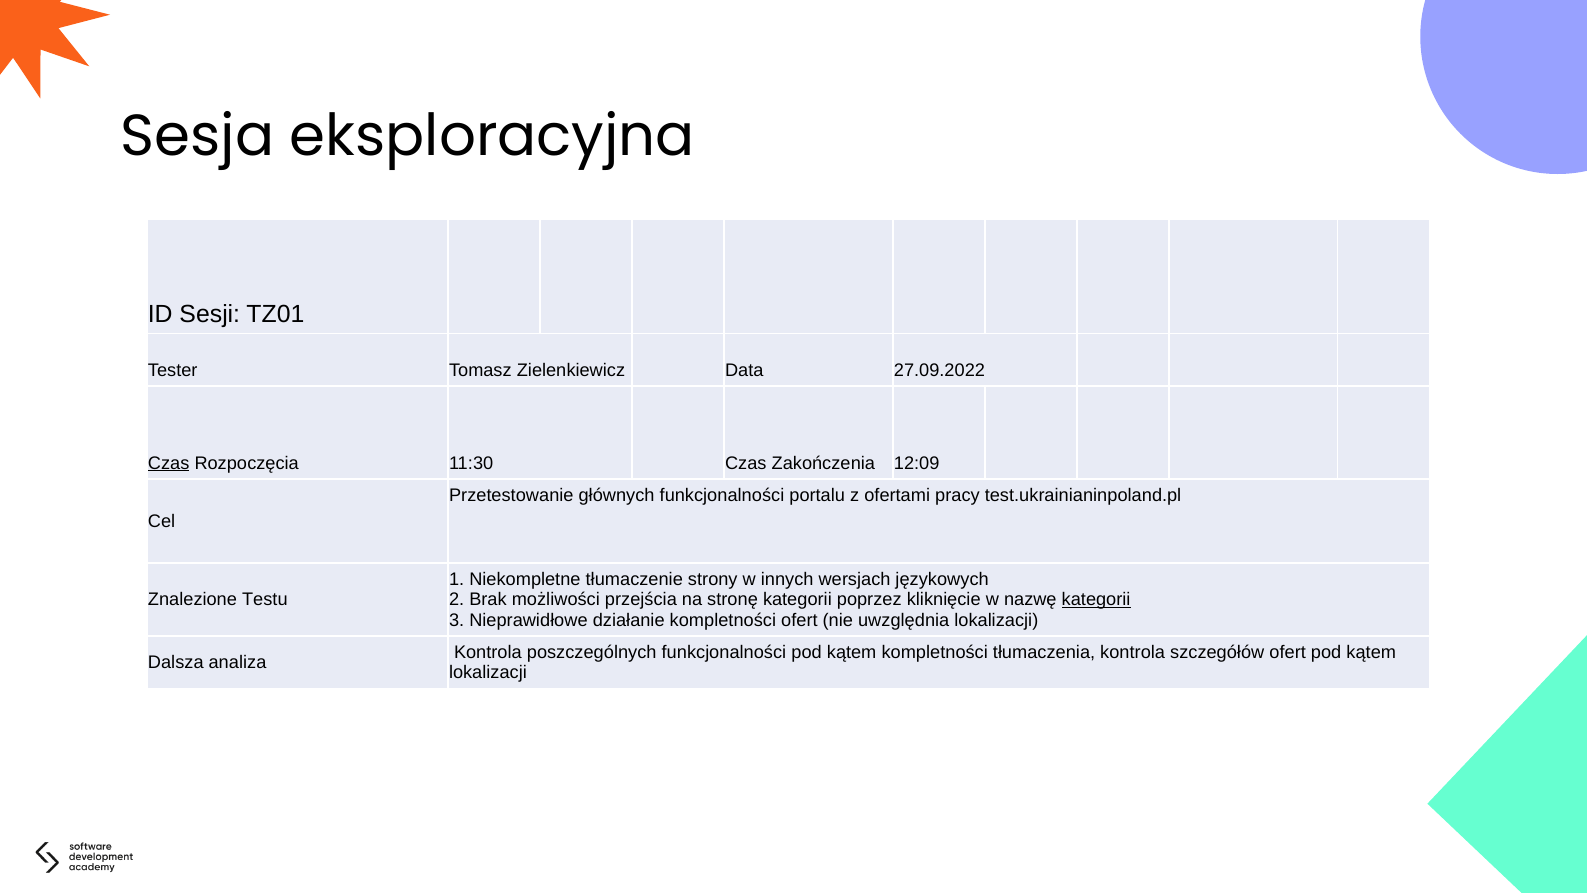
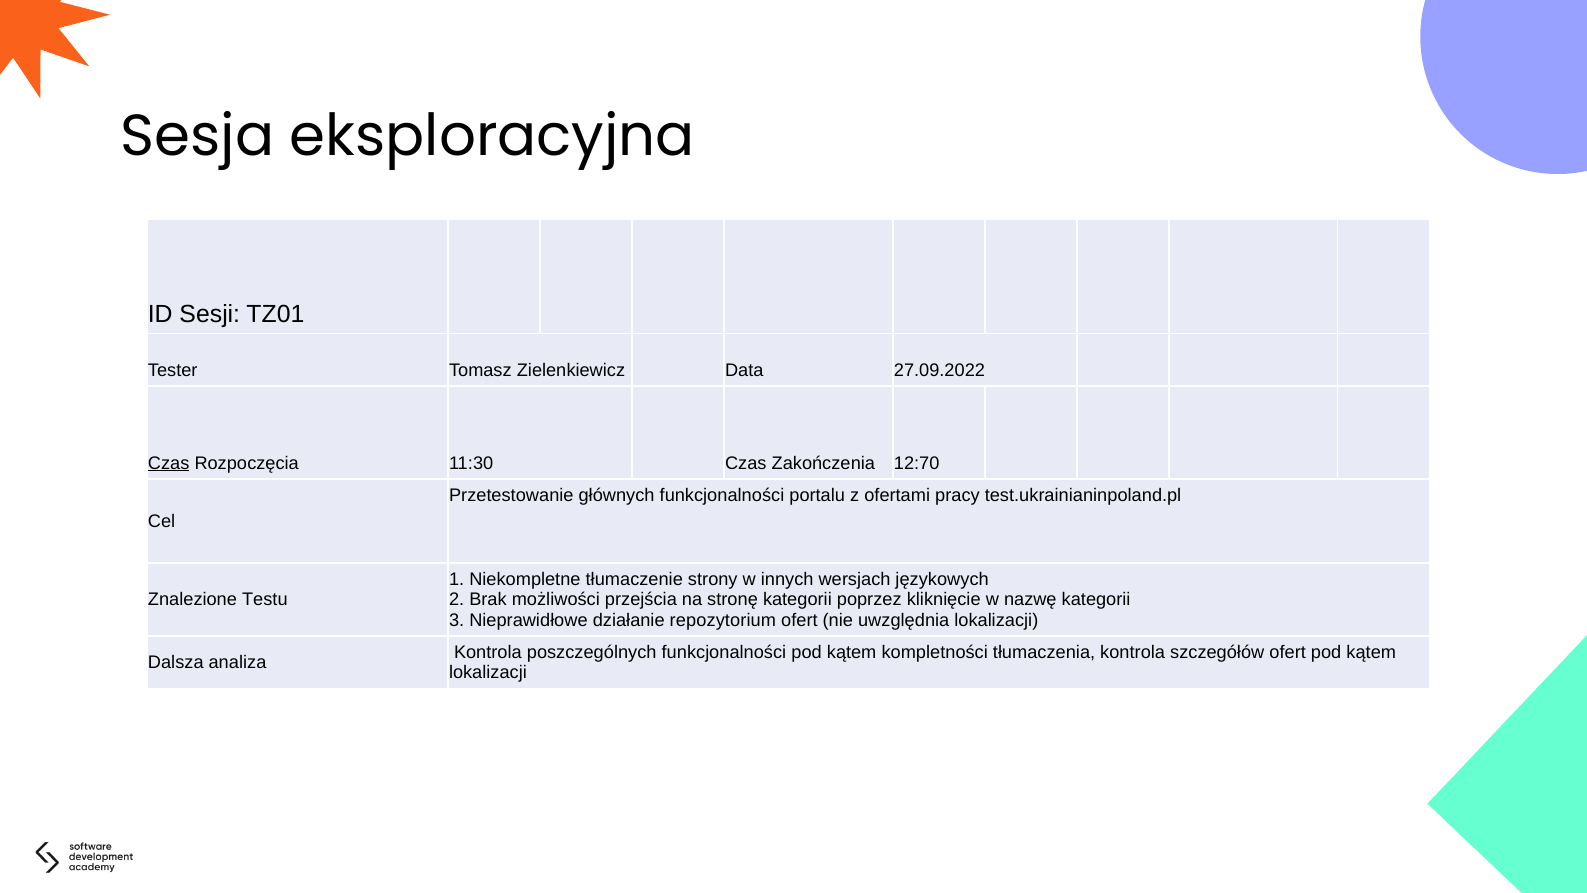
12:09: 12:09 -> 12:70 (917, 463)
kategorii underline: present -> none (1096, 600)
działanie kompletności: kompletności -> repozytorium (723, 620)
